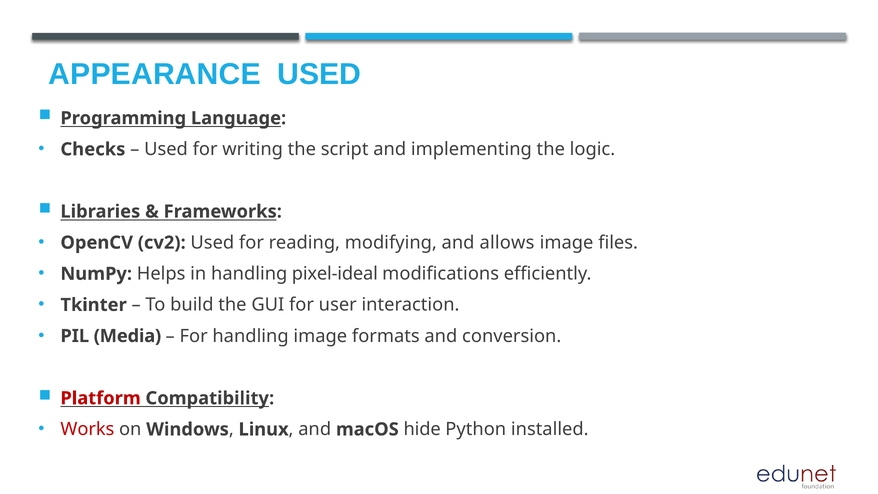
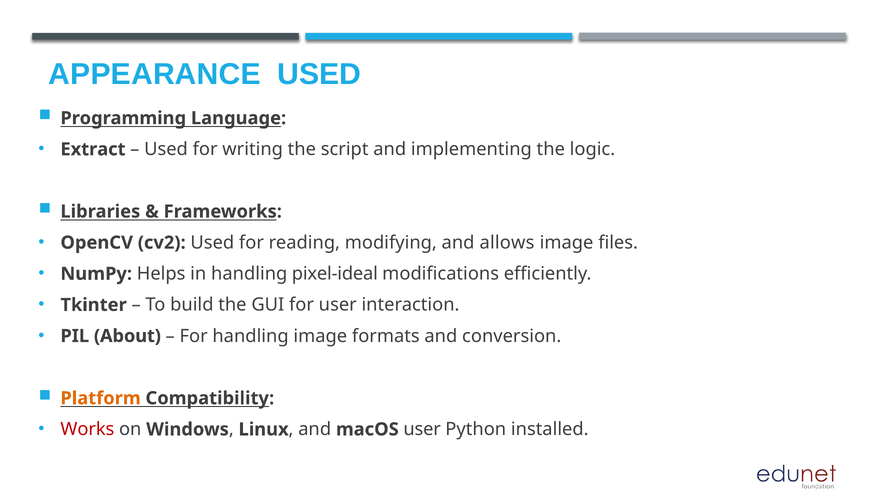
Checks: Checks -> Extract (93, 149)
Media: Media -> About (127, 336)
Platform colour: red -> orange (101, 398)
macOS hide: hide -> user (422, 429)
